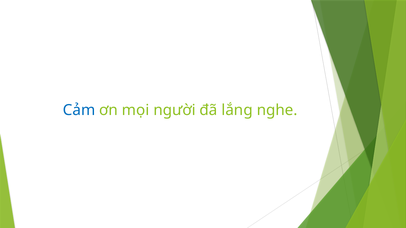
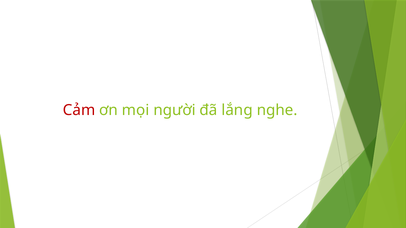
Cảm colour: blue -> red (79, 110)
